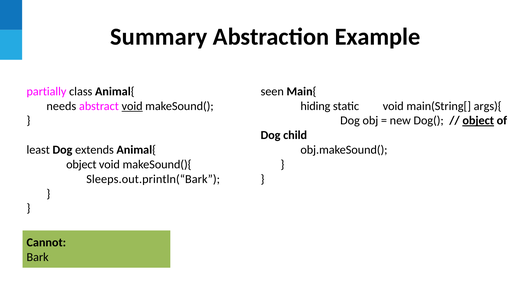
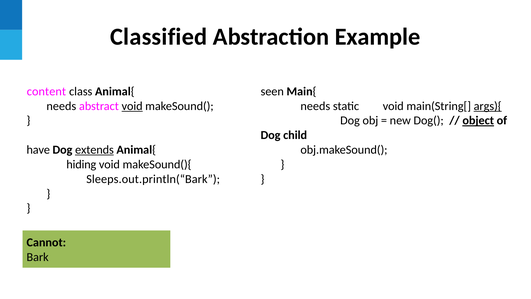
Summary: Summary -> Classified (159, 37)
partially: partially -> content (46, 91)
hiding: hiding -> needs (315, 106)
args){ underline: none -> present (488, 106)
least: least -> have (38, 150)
extends underline: none -> present (94, 150)
object: object -> hiding (81, 164)
